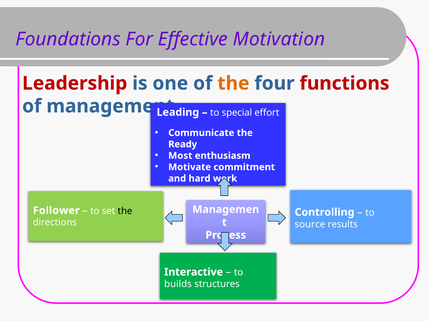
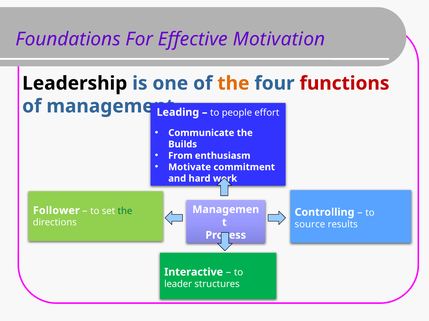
Leadership colour: red -> black (75, 84)
special: special -> people (237, 113)
Ready: Ready -> Builds (183, 145)
Most: Most -> From (180, 156)
the colour: black -> green (125, 211)
builds: builds -> leader (178, 285)
